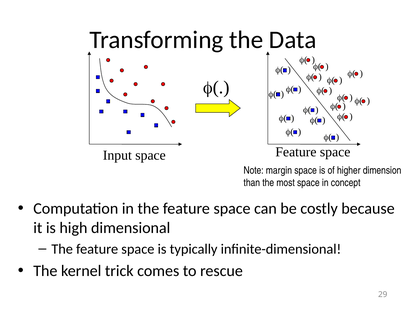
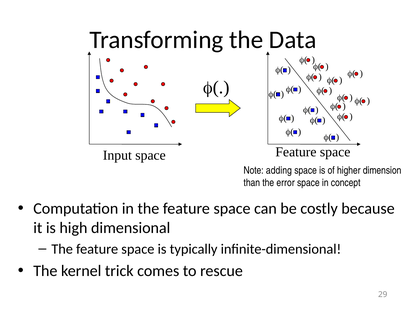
margin: margin -> adding (279, 170)
most: most -> error (286, 183)
